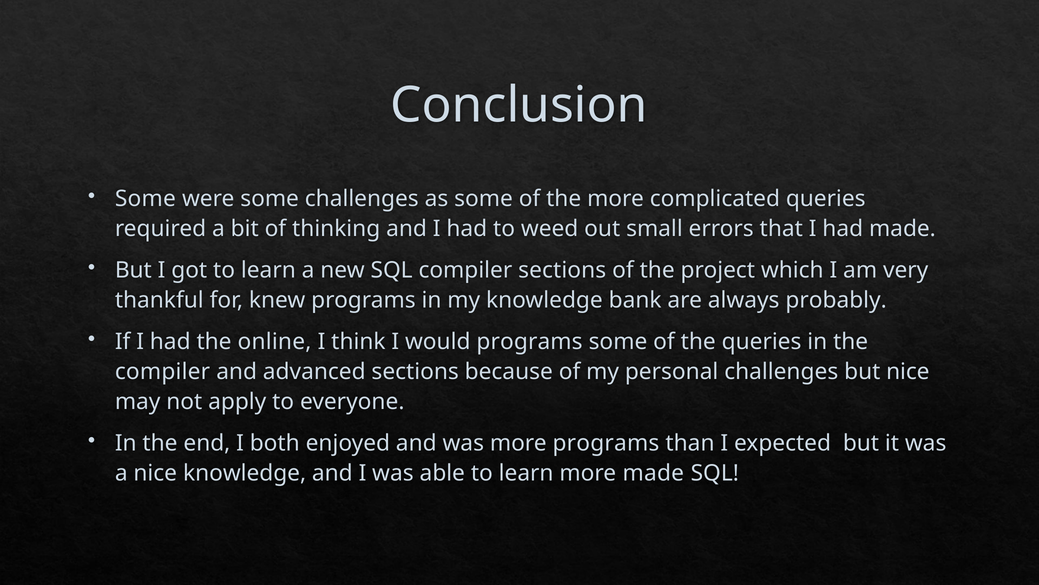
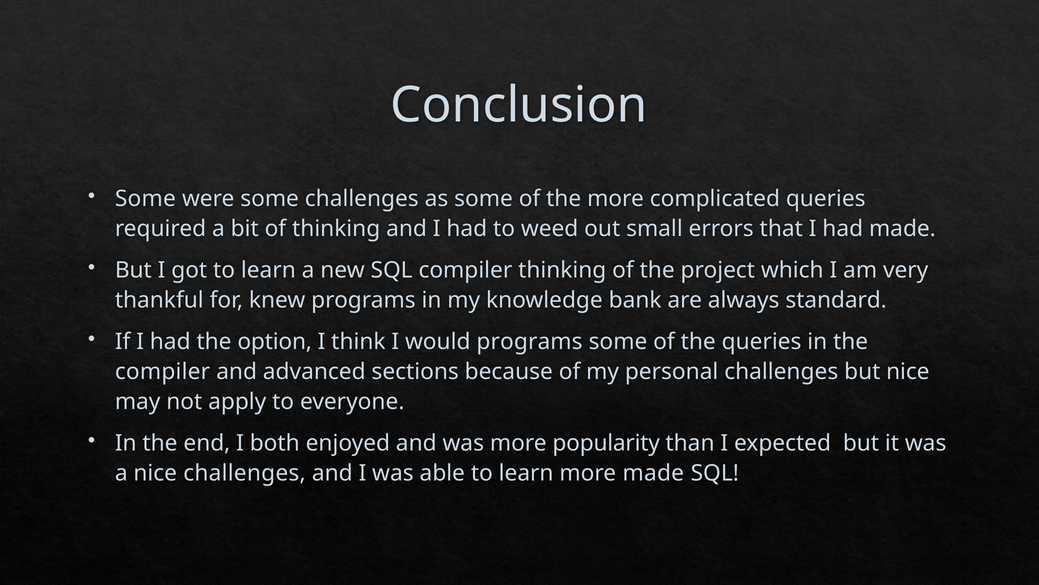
compiler sections: sections -> thinking (562, 270)
probably: probably -> standard (836, 300)
online: online -> option (275, 342)
more programs: programs -> popularity (606, 443)
nice knowledge: knowledge -> challenges (244, 473)
